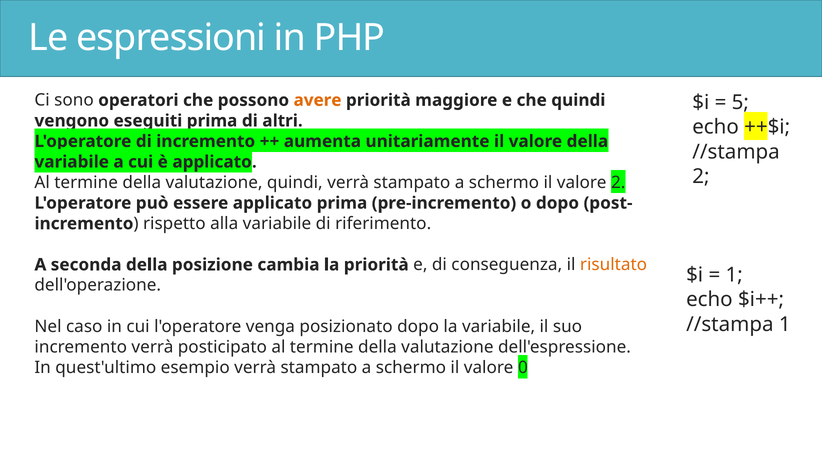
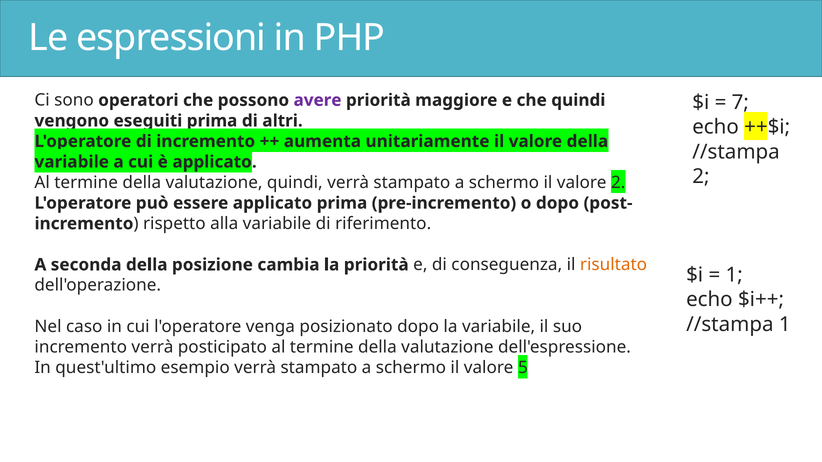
avere colour: orange -> purple (318, 100)
5: 5 -> 7 (740, 103)
0: 0 -> 5 (523, 368)
